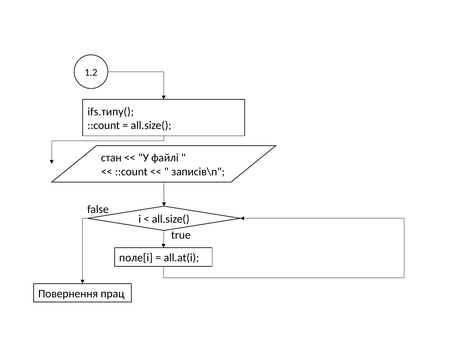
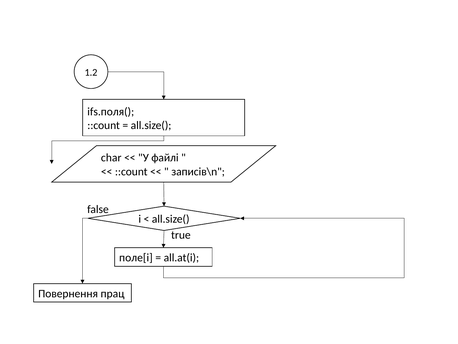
ifs.типу(: ifs.типу( -> ifs.поля( (111, 111)
стан: стан -> char (111, 158)
